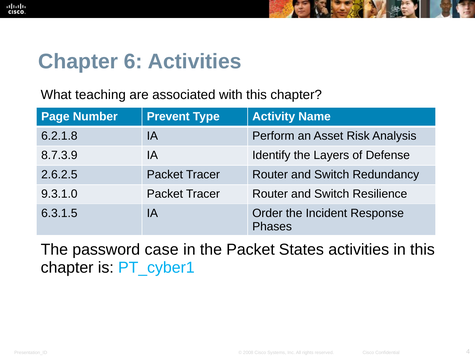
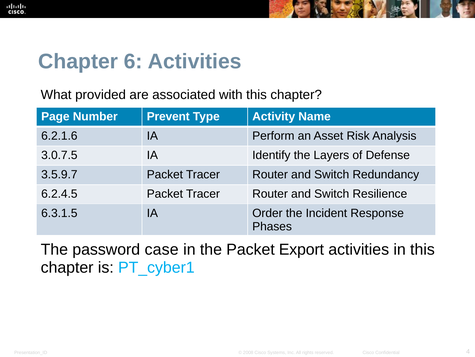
teaching: teaching -> provided (101, 95)
6.2.1.8: 6.2.1.8 -> 6.2.1.6 (59, 136)
8.7.3.9: 8.7.3.9 -> 3.0.7.5 (59, 155)
2.6.2.5: 2.6.2.5 -> 3.5.9.7 (59, 174)
9.3.1.0: 9.3.1.0 -> 6.2.4.5 (59, 193)
States: States -> Export (301, 249)
